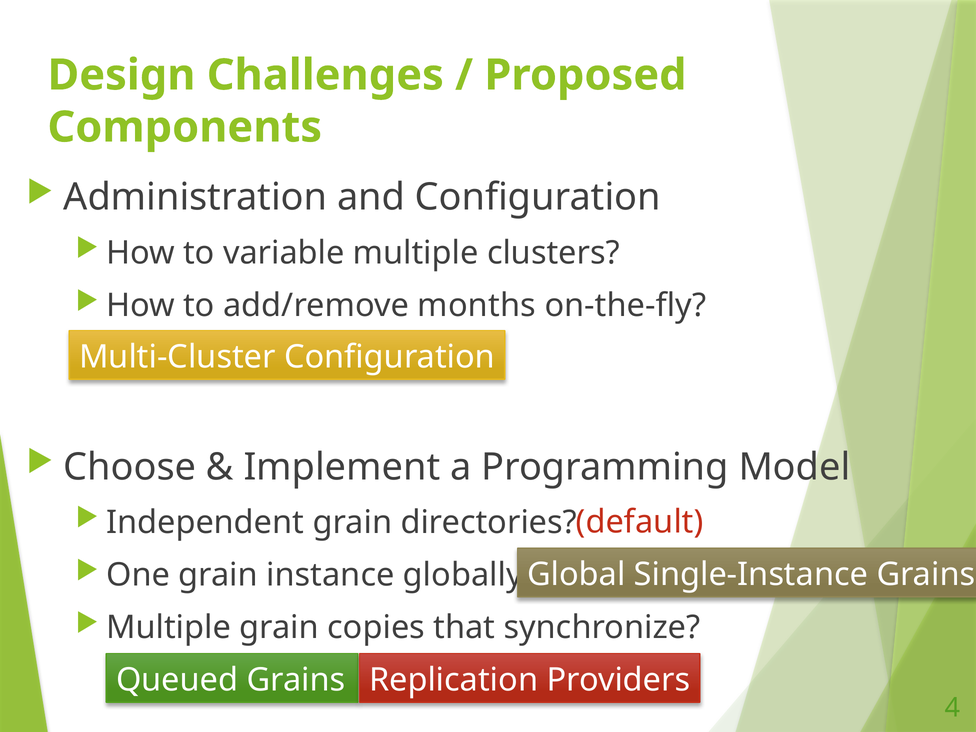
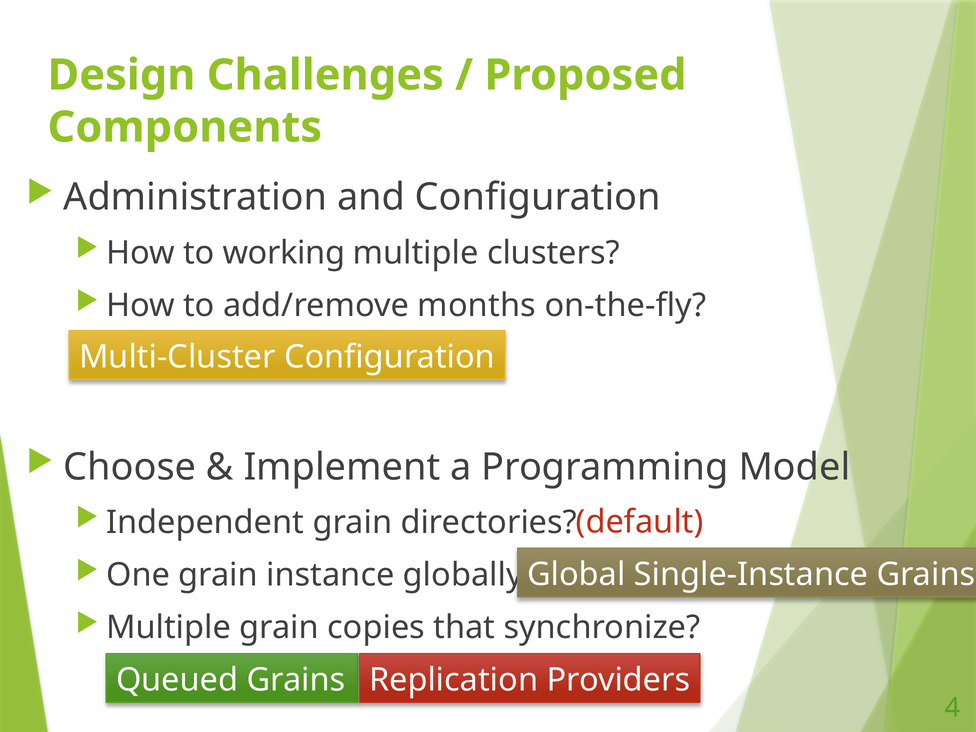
variable: variable -> working (284, 253)
